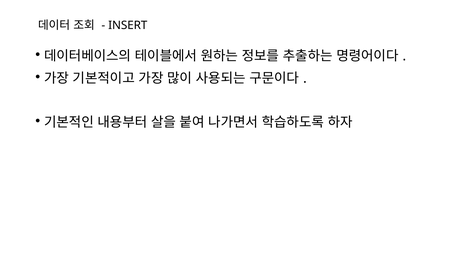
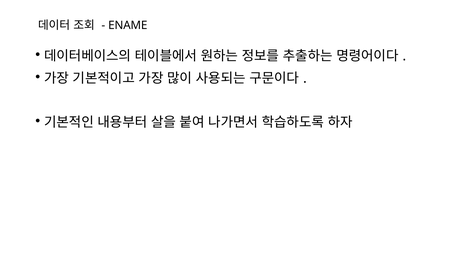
INSERT: INSERT -> ENAME (128, 25)
